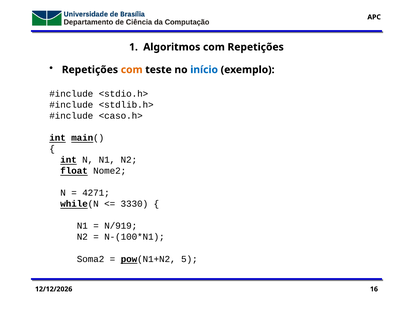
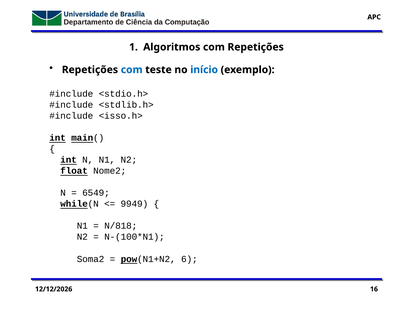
com colour: orange -> blue (132, 70)
<caso.h>: <caso.h> -> <isso.h> (121, 116)
4271: 4271 -> 6549 (96, 193)
3330: 3330 -> 9949 (134, 204)
N/919: N/919 -> N/818 (121, 226)
5: 5 -> 6 (189, 259)
